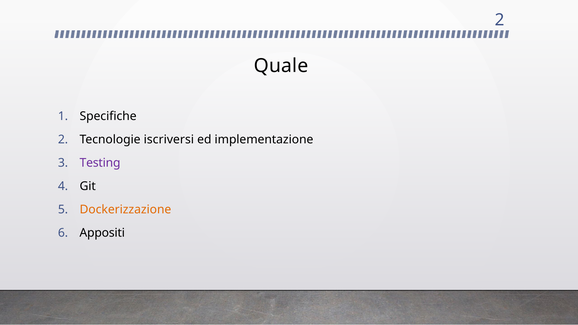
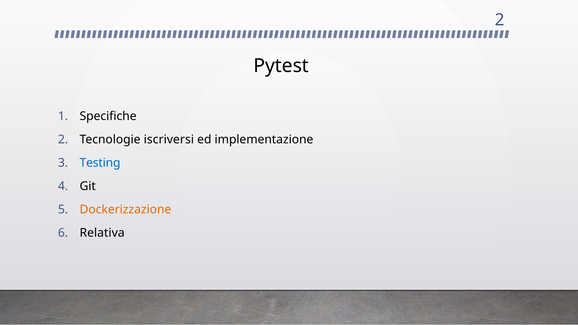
Quale: Quale -> Pytest (281, 66)
Testing colour: purple -> blue (100, 163)
Appositi: Appositi -> Relativa (102, 233)
